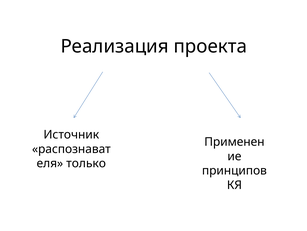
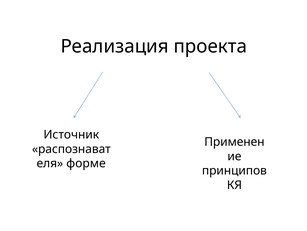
только: только -> форме (86, 163)
